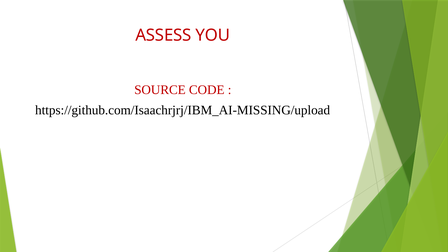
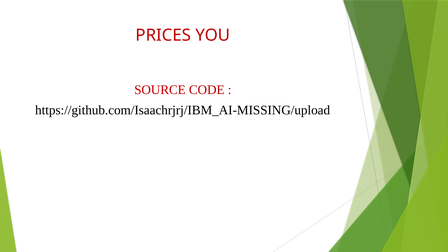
ASSESS: ASSESS -> PRICES (163, 35)
